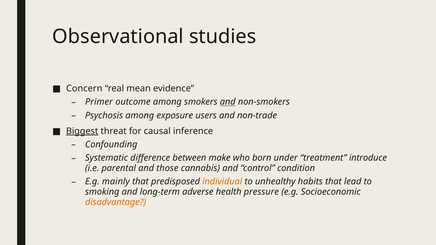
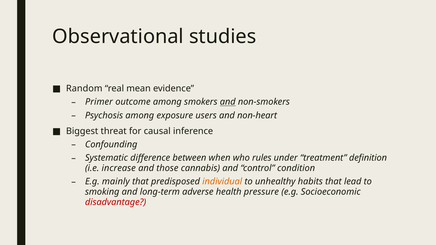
Concern: Concern -> Random (84, 89)
non-trade: non-trade -> non-heart (257, 115)
Biggest underline: present -> none (82, 131)
make: make -> when (220, 158)
born: born -> rules (262, 158)
introduce: introduce -> definition (368, 158)
parental: parental -> increase (119, 168)
disadvantage colour: orange -> red (116, 202)
